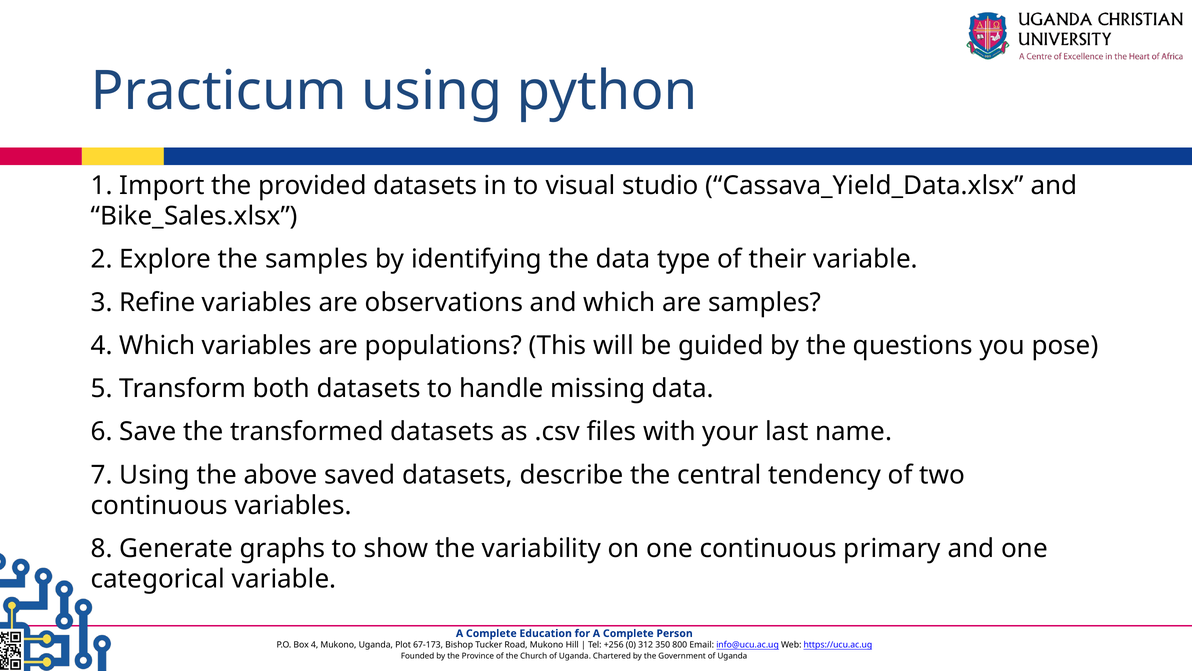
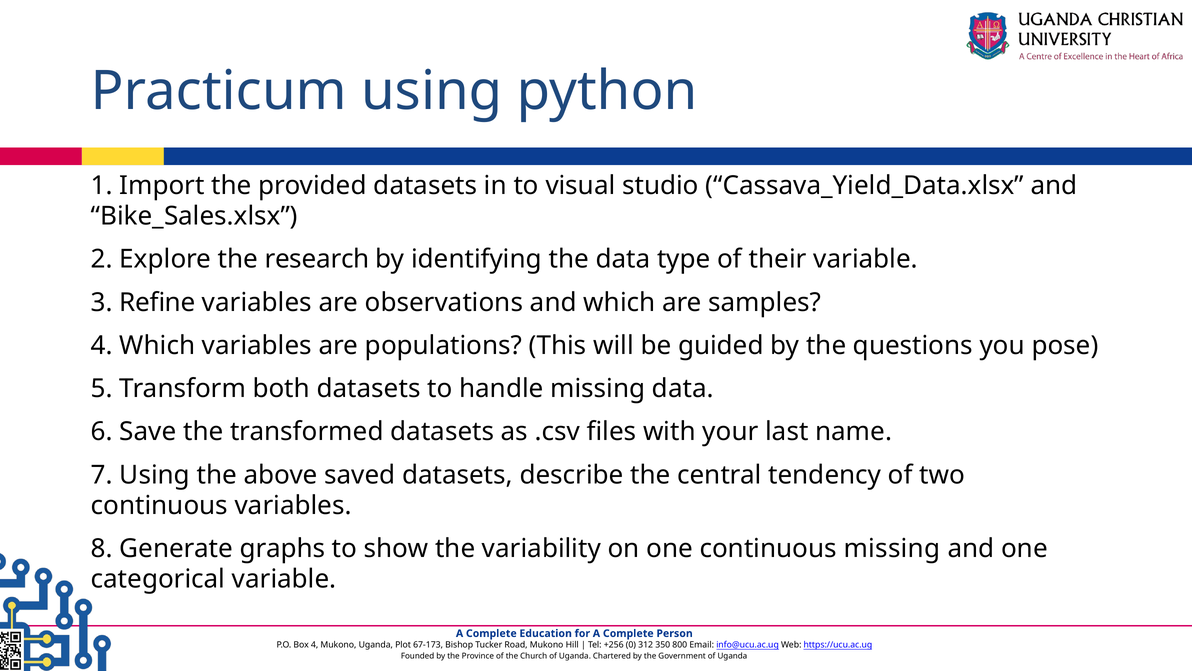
the samples: samples -> research (317, 259)
continuous primary: primary -> missing (892, 548)
